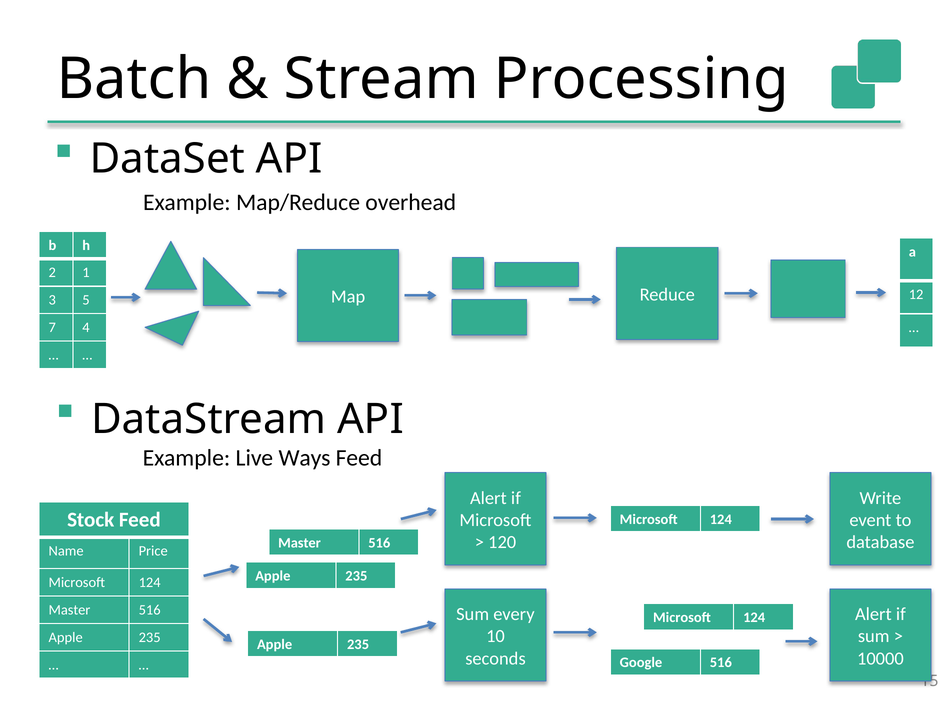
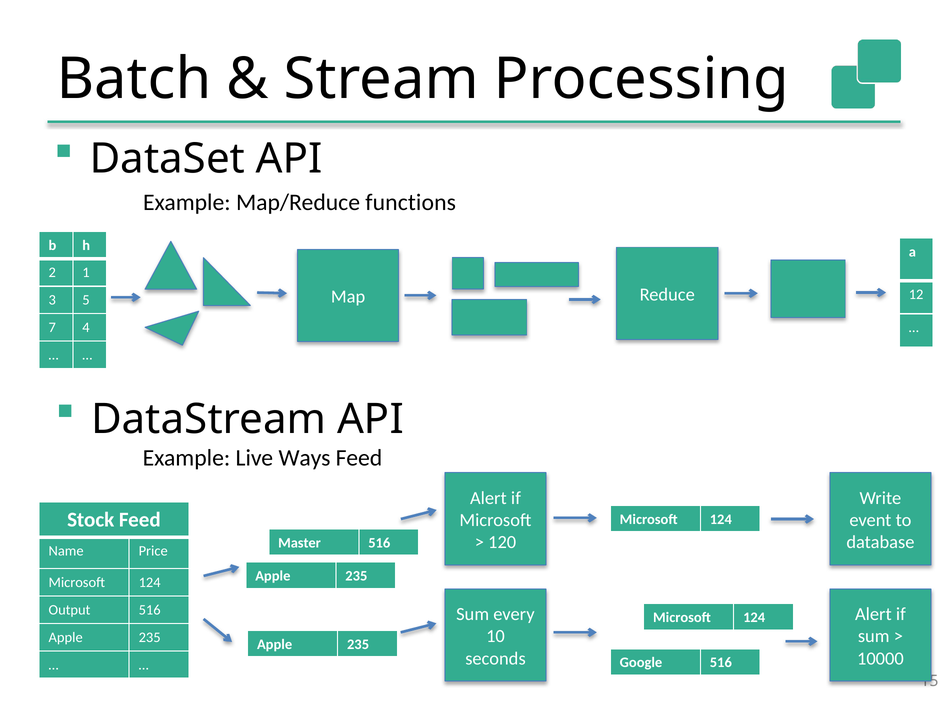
overhead: overhead -> functions (411, 203)
Master: Master -> Output (69, 610)
